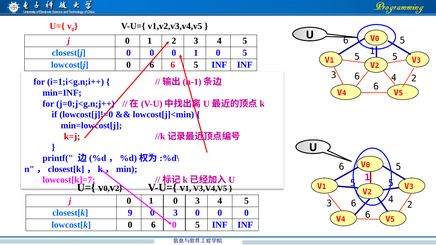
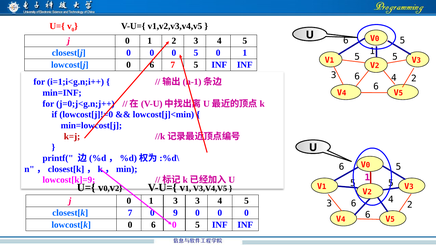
0 0 1: 1 -> 5 (196, 53)
5: 5 -> 1 (245, 53)
6 6: 6 -> 7 (173, 65)
lowcost[k]=7: lowcost[k]=7 -> lowcost[k]=9 (69, 180)
j 0 1 0: 0 -> 3 (175, 201)
closest[k 9: 9 -> 7 (130, 213)
3: 3 -> 9 (175, 213)
